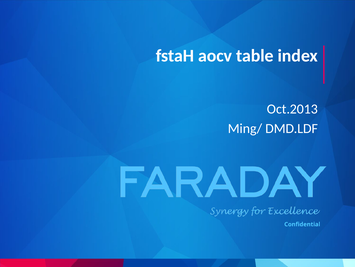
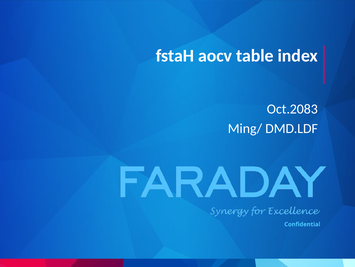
Oct.2013: Oct.2013 -> Oct.2083 (292, 109)
